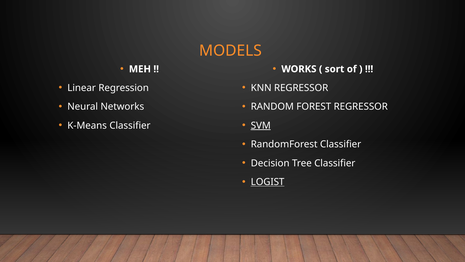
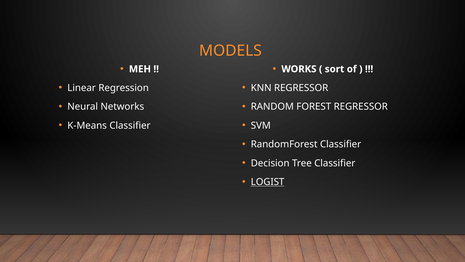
SVM underline: present -> none (261, 125)
